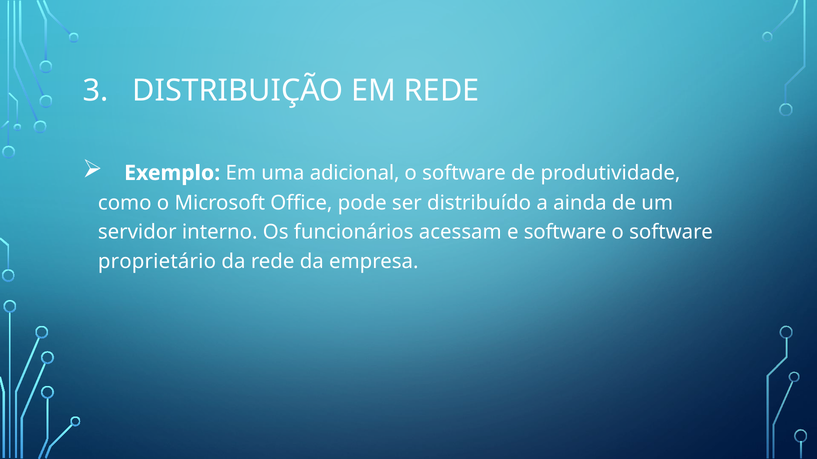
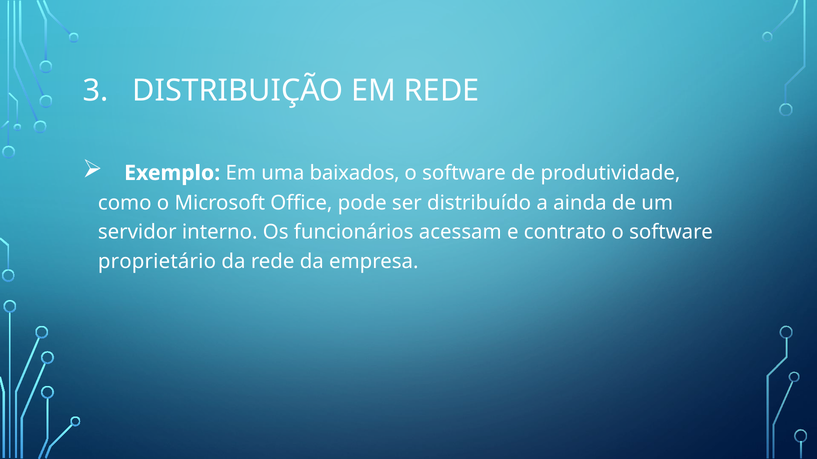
adicional: adicional -> baixados (355, 173)
e software: software -> contrato (565, 232)
